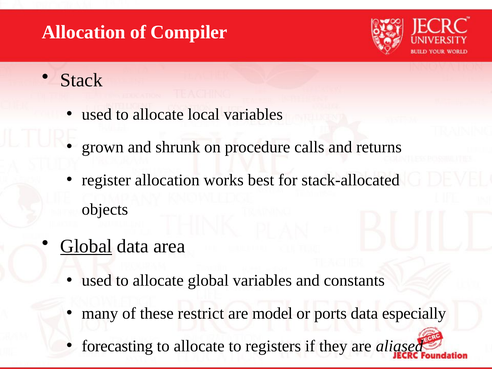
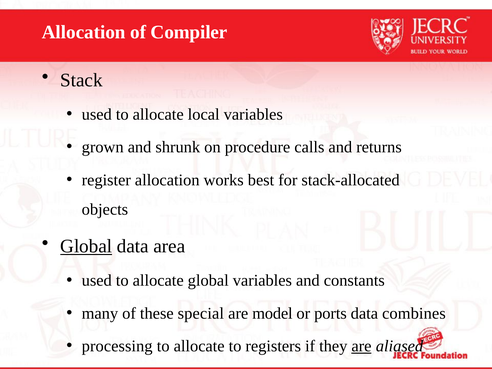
restrict: restrict -> special (201, 313)
especially: especially -> combines (414, 313)
forecasting: forecasting -> processing (117, 346)
are underline: none -> present (361, 346)
